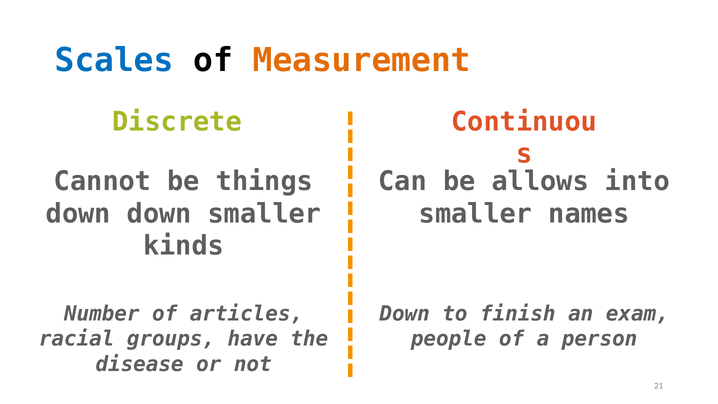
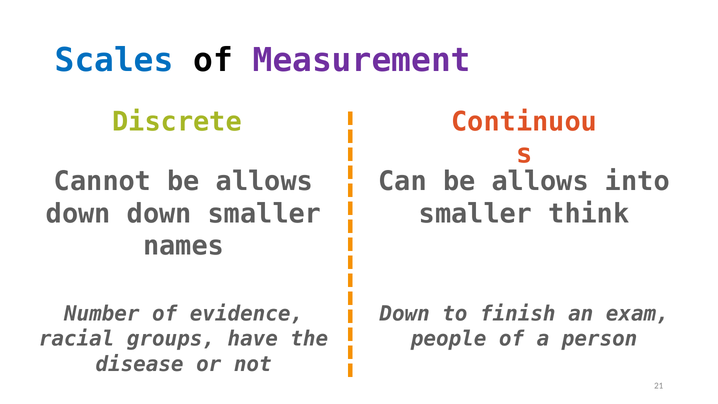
Measurement colour: orange -> purple (362, 60)
Cannot be things: things -> allows (264, 181)
names: names -> think (589, 214)
kinds: kinds -> names (184, 246)
articles: articles -> evidence (246, 314)
